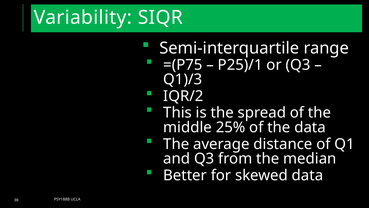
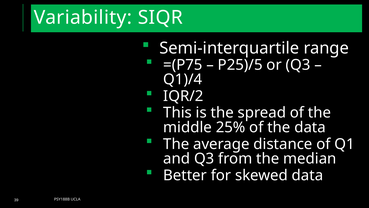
P25)/1: P25)/1 -> P25)/5 (240, 65)
Q1)/3: Q1)/3 -> Q1)/4 (183, 79)
